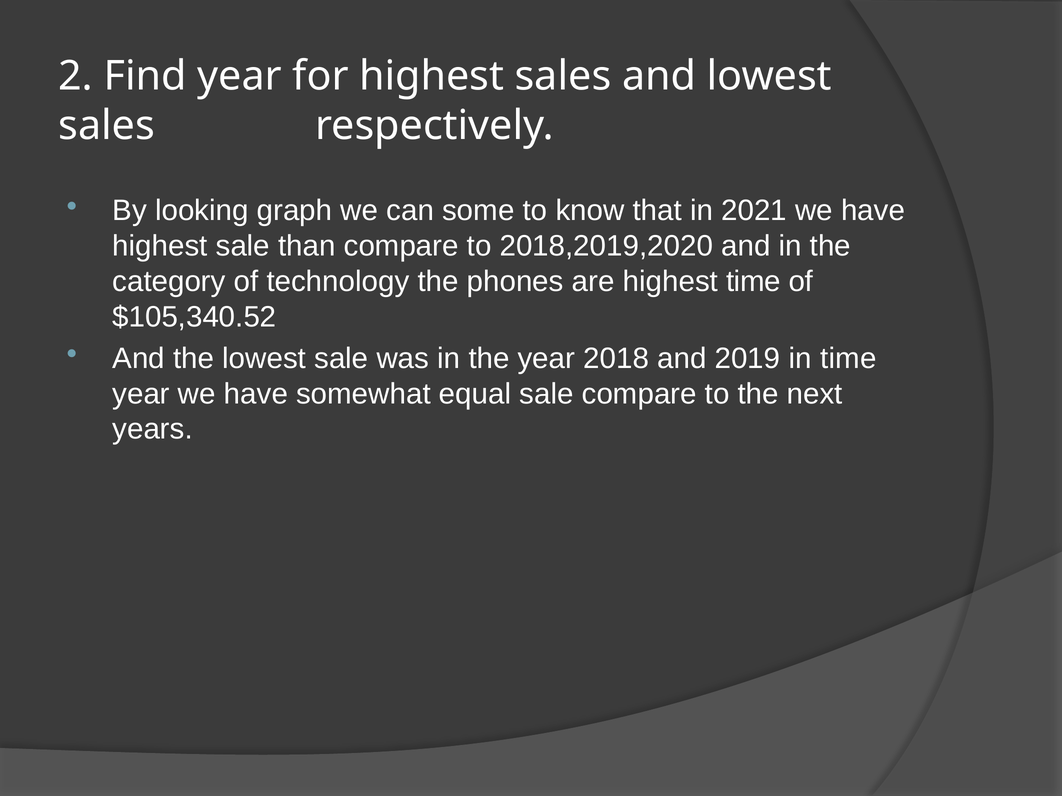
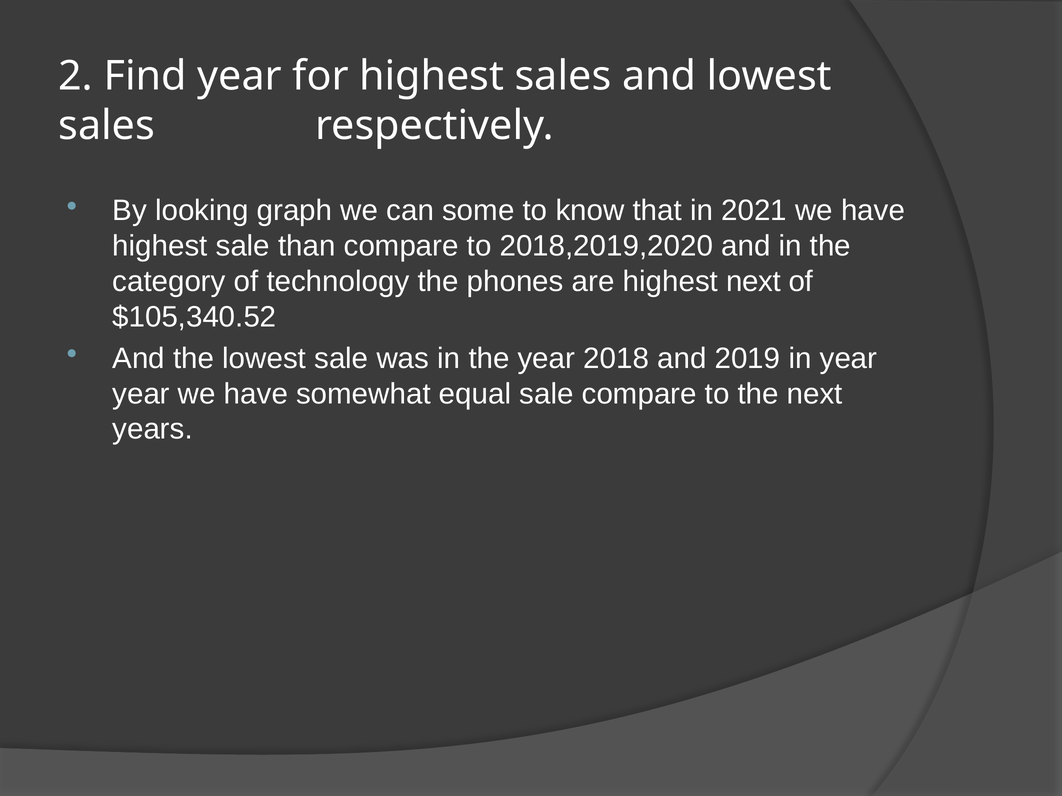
highest time: time -> next (753, 282)
in time: time -> year (848, 359)
